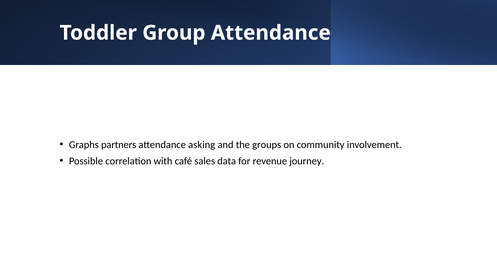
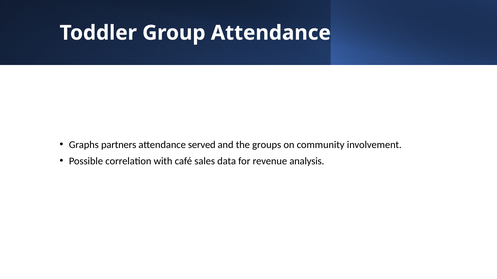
asking: asking -> served (202, 145)
journey: journey -> analysis (307, 161)
